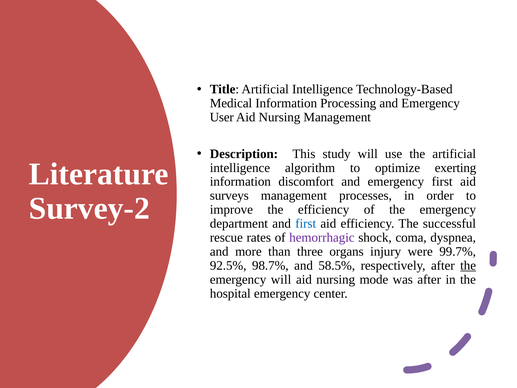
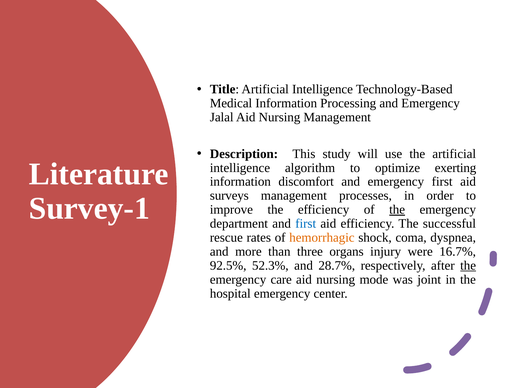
User: User -> Jalal (222, 117)
Survey-2: Survey-2 -> Survey-1 (89, 208)
the underline: none -> present (397, 210)
hemorrhagic colour: purple -> orange (322, 237)
99.7%: 99.7% -> 16.7% (458, 251)
98.7%: 98.7% -> 52.3% (270, 265)
58.5%: 58.5% -> 28.7% (337, 265)
emergency will: will -> care (281, 279)
was after: after -> joint (429, 279)
